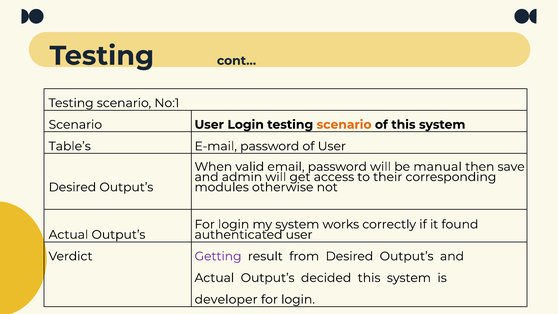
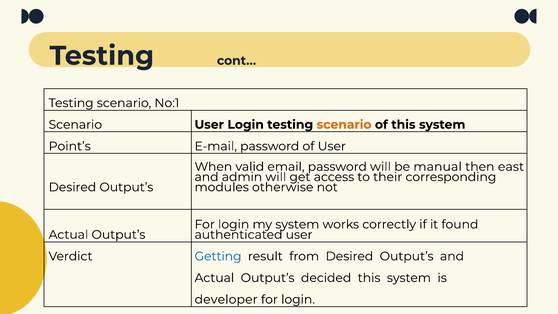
Table’s: Table’s -> Point’s (70, 146)
save: save -> east (511, 167)
Getting colour: purple -> blue (218, 256)
